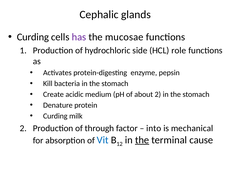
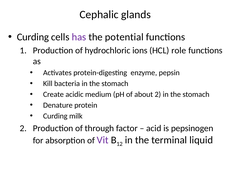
mucosae: mucosae -> potential (124, 37)
side: side -> ions (140, 51)
into: into -> acid (154, 129)
mechanical: mechanical -> pepsinogen (192, 129)
Vit colour: blue -> purple (103, 141)
the underline: present -> none (142, 141)
cause: cause -> liquid (201, 141)
